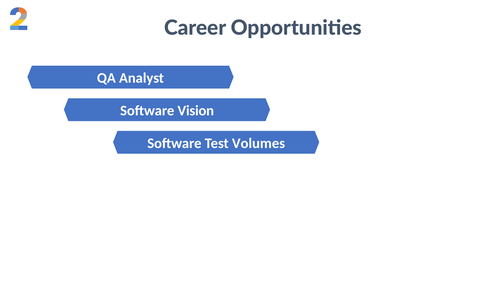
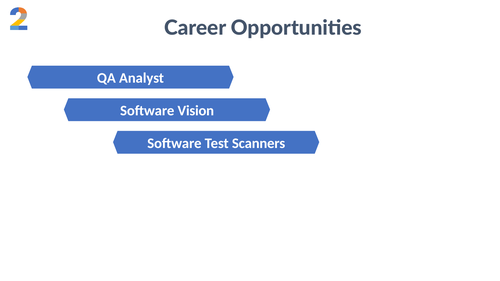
Volumes: Volumes -> Scanners (259, 143)
